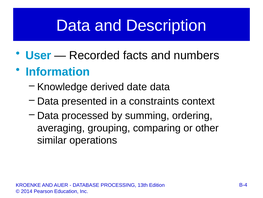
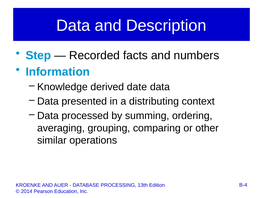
User: User -> Step (38, 55)
constraints: constraints -> distributing (154, 101)
